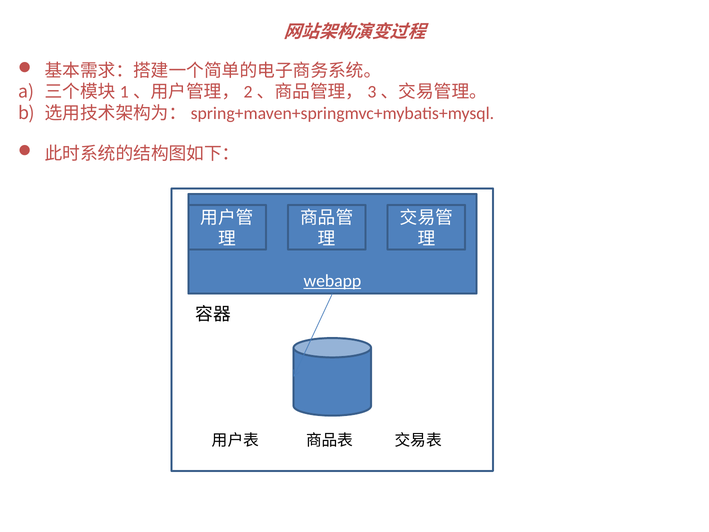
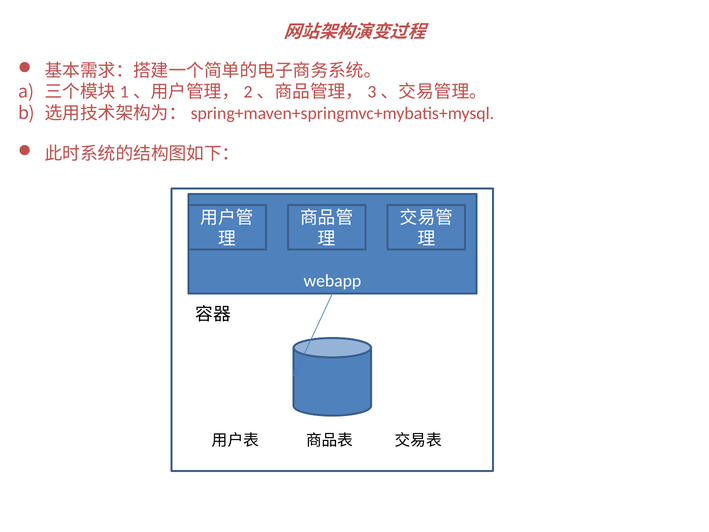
webapp underline: present -> none (332, 281)
